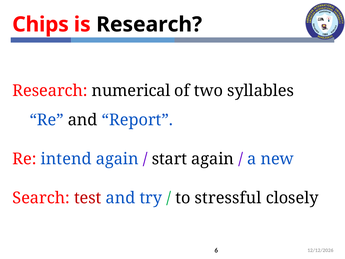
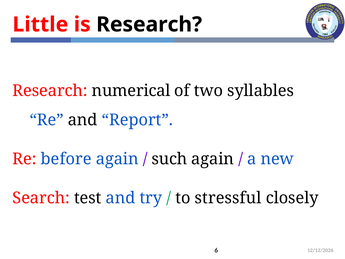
Chips: Chips -> Little (40, 24)
intend: intend -> before (66, 159)
start: start -> such (170, 159)
test colour: red -> black (88, 198)
